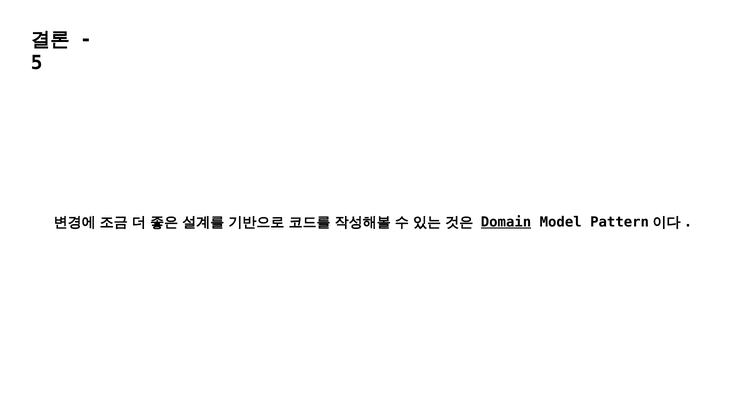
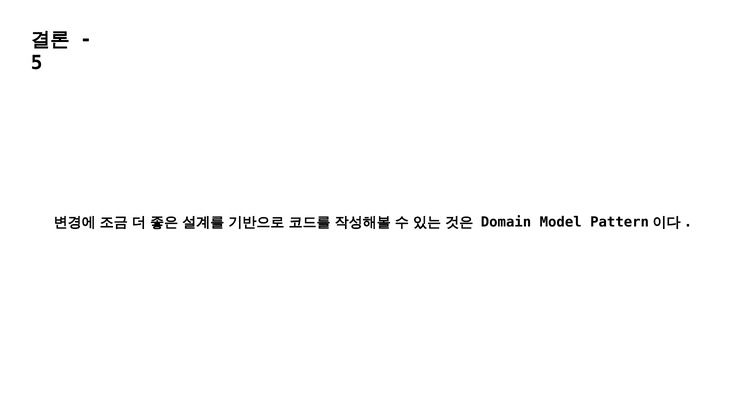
Domain underline: present -> none (506, 222)
